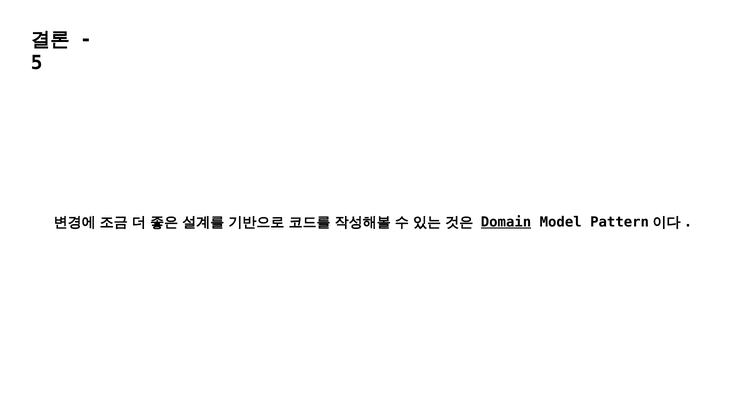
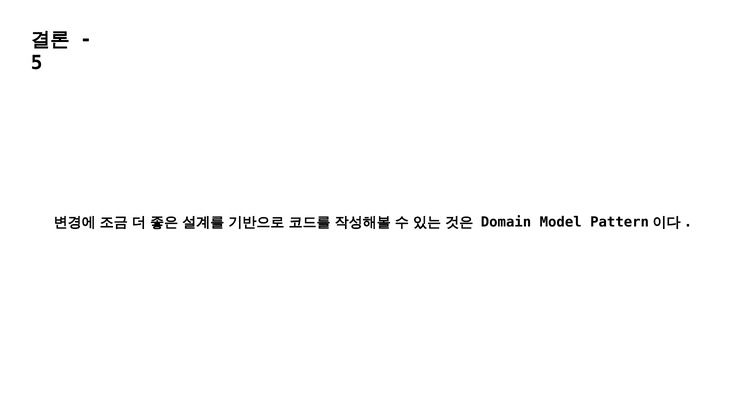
Domain underline: present -> none (506, 222)
